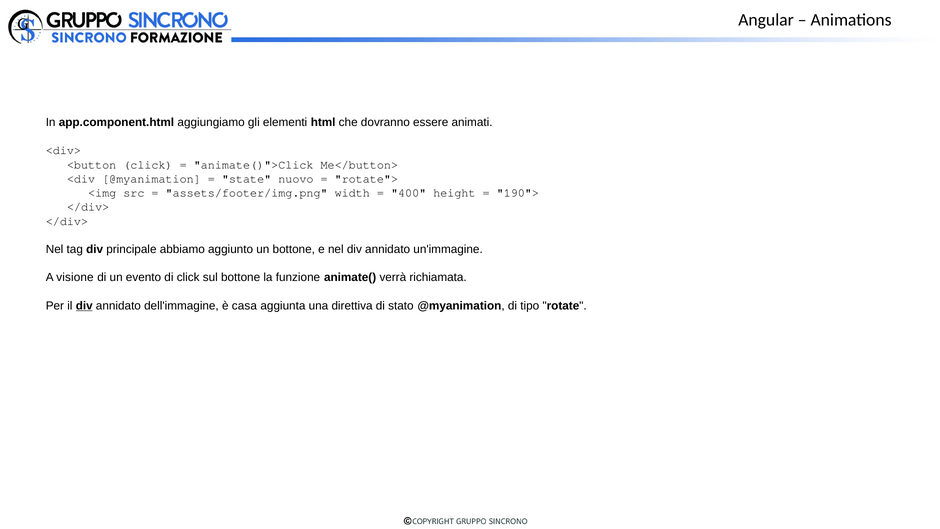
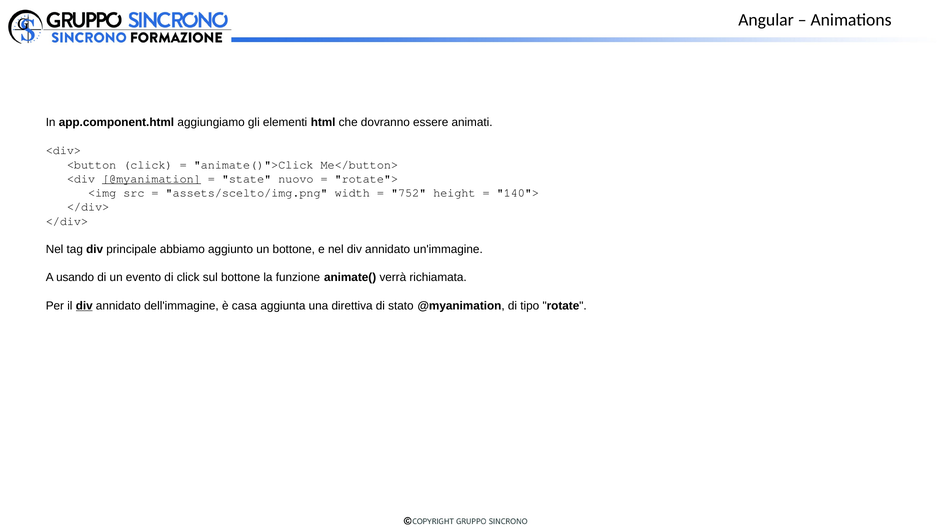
@myanimation underline: none -> present (151, 179)
assets/footer/img.png: assets/footer/img.png -> assets/scelto/img.png (247, 193)
400: 400 -> 752 (409, 193)
190">: 190"> -> 140"> (518, 193)
visione: visione -> usando (75, 277)
